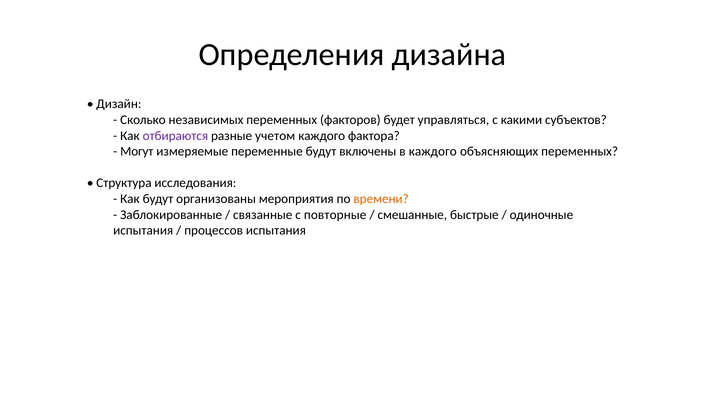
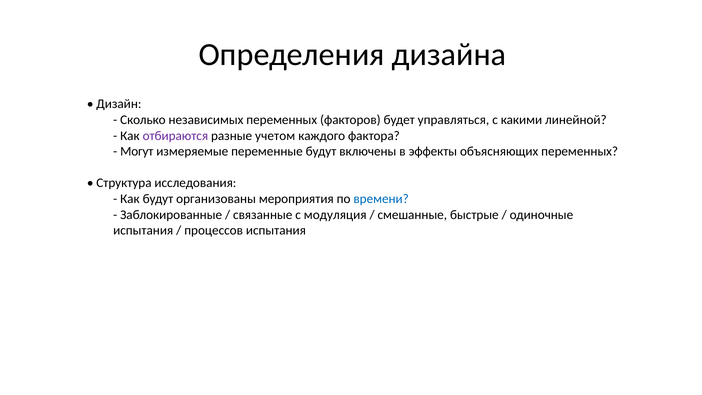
субъектов: субъектов -> линейной (576, 120)
в каждого: каждого -> эффекты (433, 151)
времени colour: orange -> blue (381, 199)
повторные: повторные -> модуляция (335, 215)
